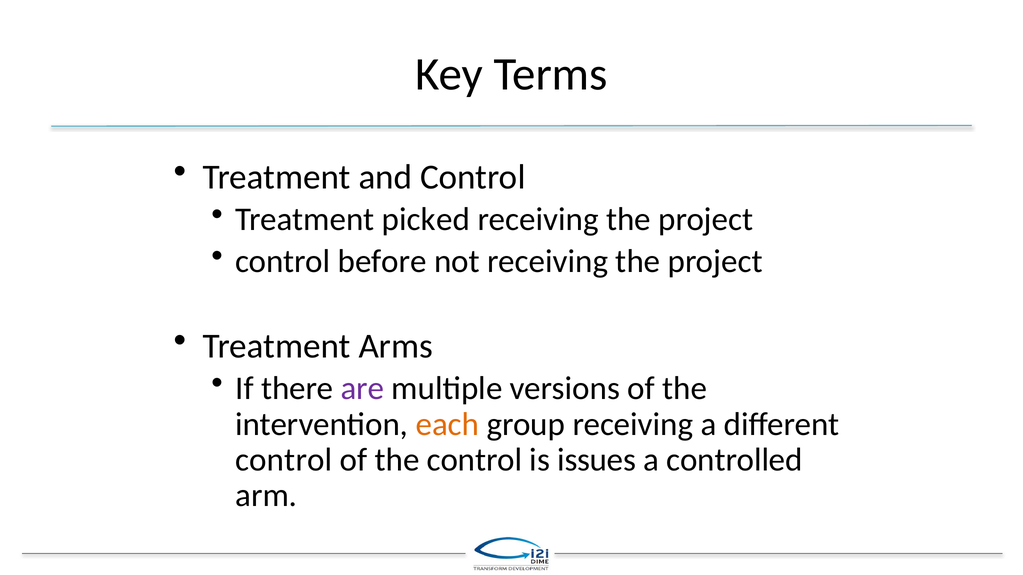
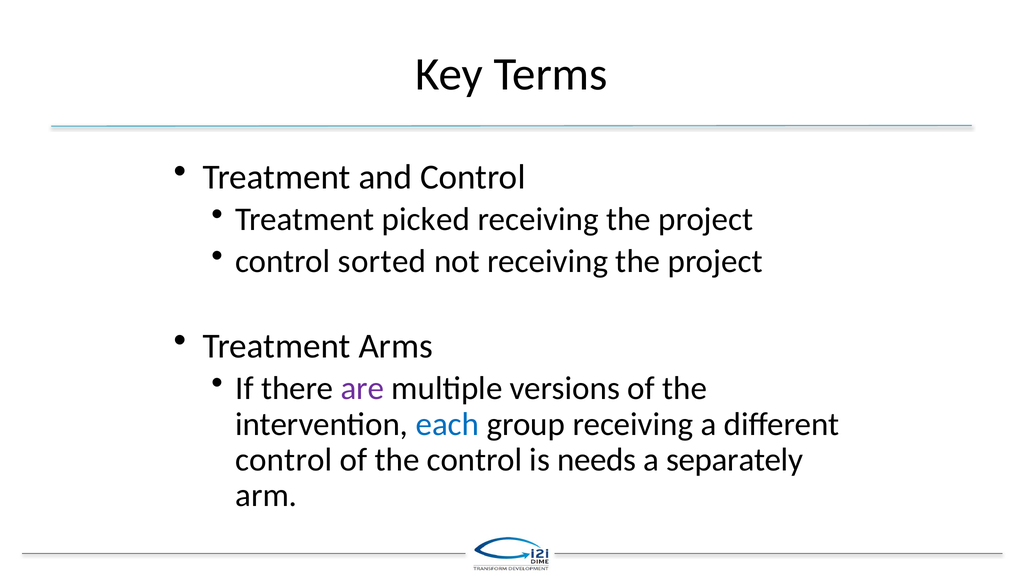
before: before -> sorted (382, 261)
each colour: orange -> blue (447, 424)
issues: issues -> needs (597, 460)
controlled: controlled -> separately (735, 460)
